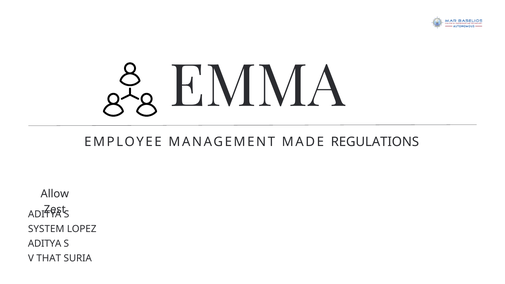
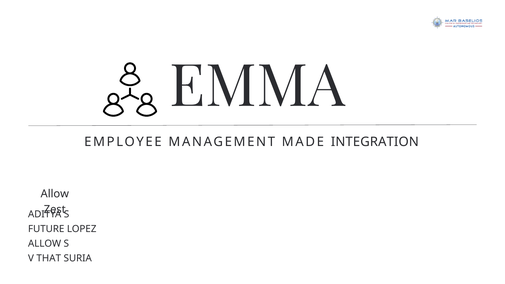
REGULATIONS: REGULATIONS -> INTEGRATION (375, 142)
SYSTEM: SYSTEM -> FUTURE (46, 229)
ADITYA: ADITYA -> ALLOW (45, 244)
